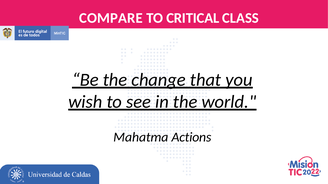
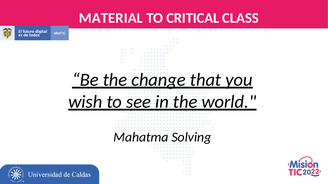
COMPARE: COMPARE -> MATERIAL (111, 18)
Actions: Actions -> Solving (191, 137)
